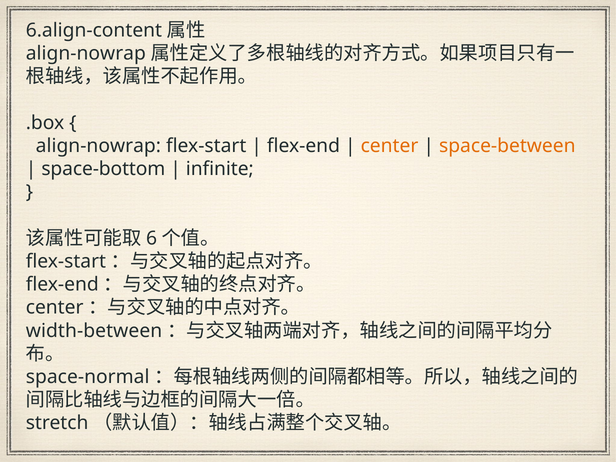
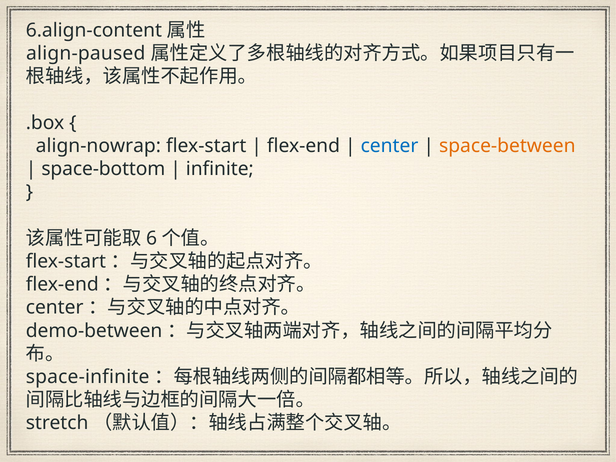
align-nowrap: align-nowrap -> align-paused (86, 53)
center colour: orange -> blue (390, 146)
width-between: width-between -> demo-between (94, 331)
space-normal: space-normal -> space-infinite (88, 377)
